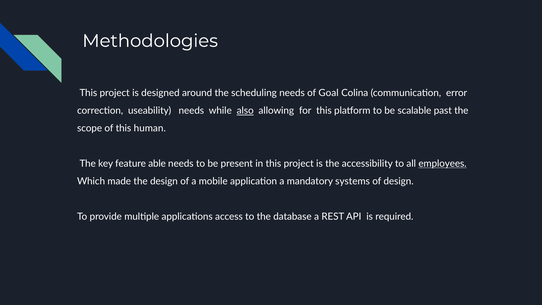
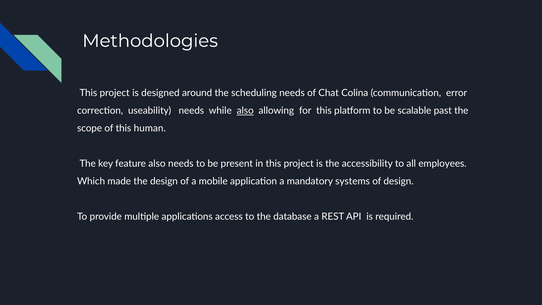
Goal: Goal -> Chat (329, 93)
feature able: able -> also (157, 164)
employees underline: present -> none (443, 164)
